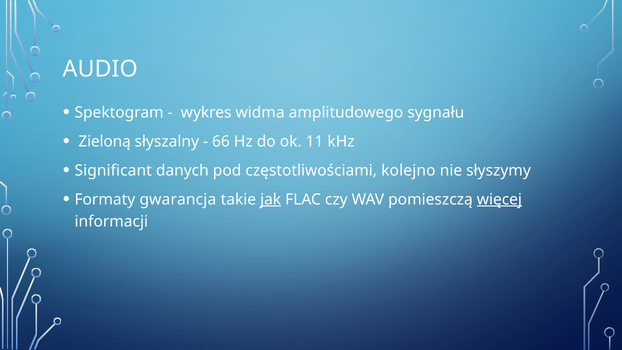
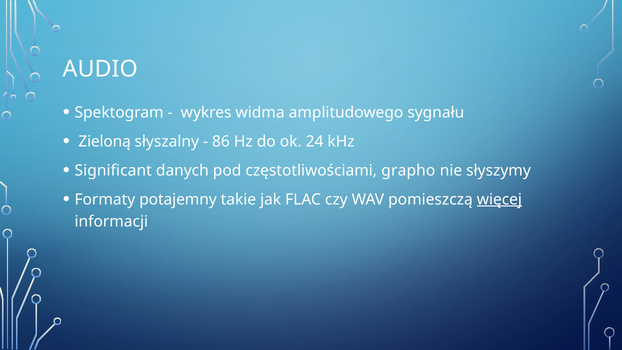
66: 66 -> 86 (221, 142)
11: 11 -> 24 (315, 142)
kolejno: kolejno -> grapho (408, 170)
gwarancja: gwarancja -> potajemny (178, 199)
jak underline: present -> none (271, 199)
